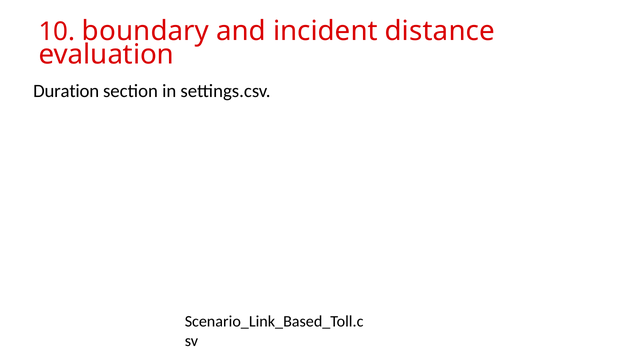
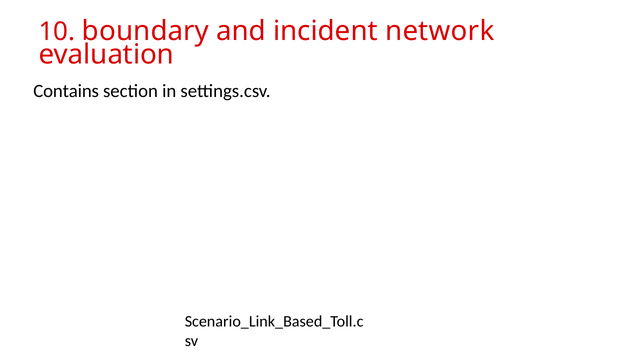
distance: distance -> network (440, 31)
Duration: Duration -> Contains (66, 91)
